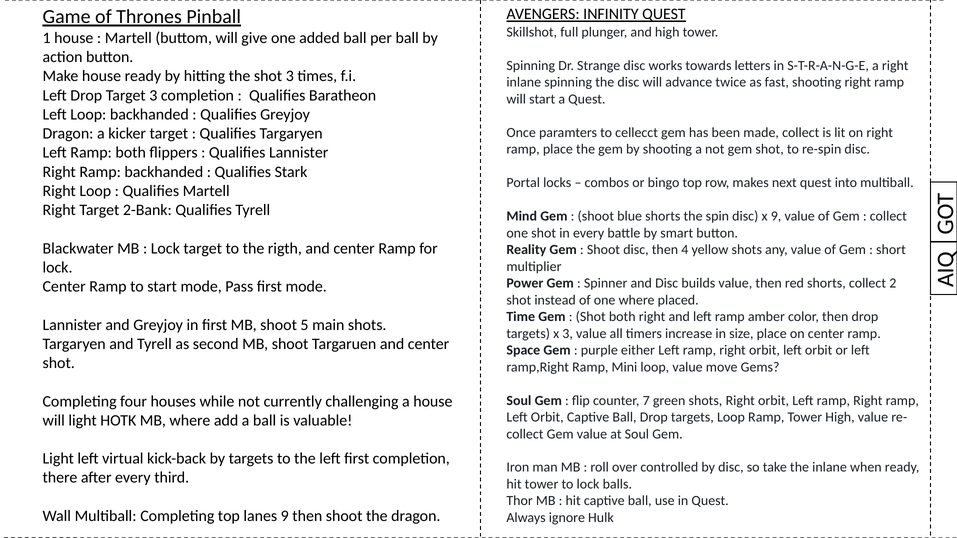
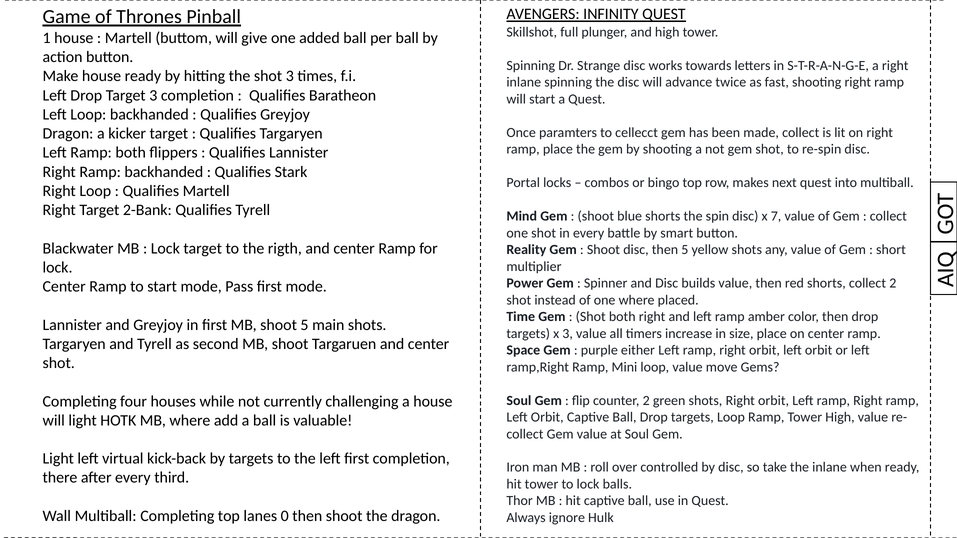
x 9: 9 -> 7 (776, 216)
then 4: 4 -> 5 (685, 250)
counter 7: 7 -> 2 (646, 401)
lanes 9: 9 -> 0 (285, 516)
